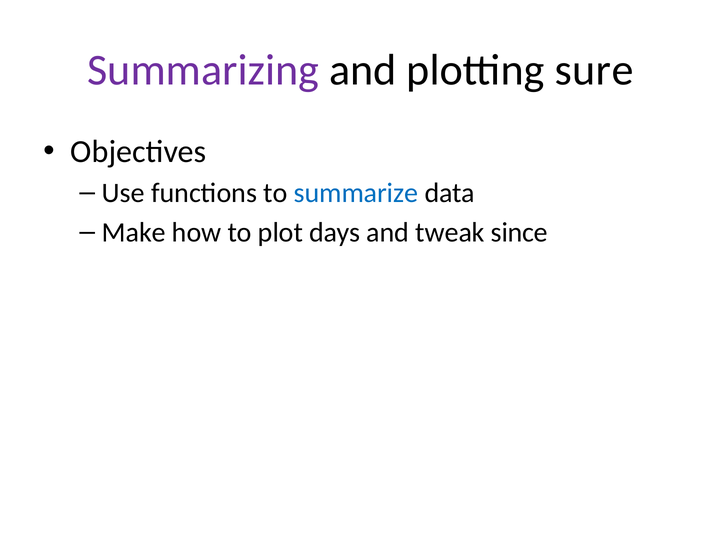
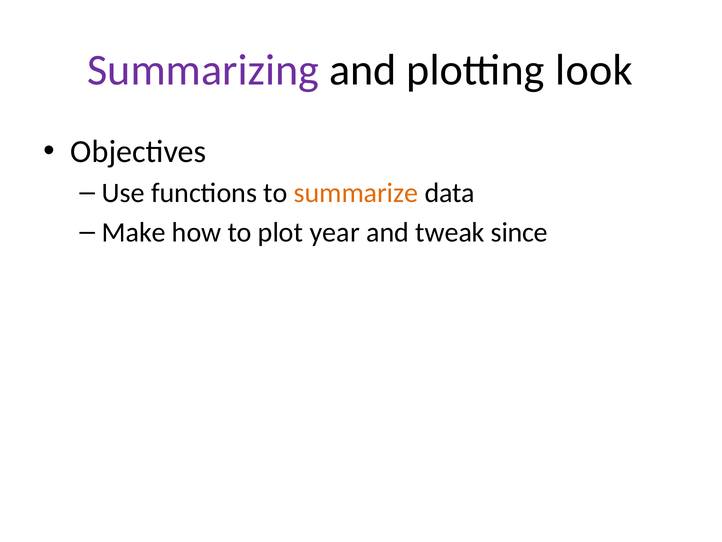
sure: sure -> look (594, 70)
summarize colour: blue -> orange (356, 193)
days: days -> year (335, 232)
